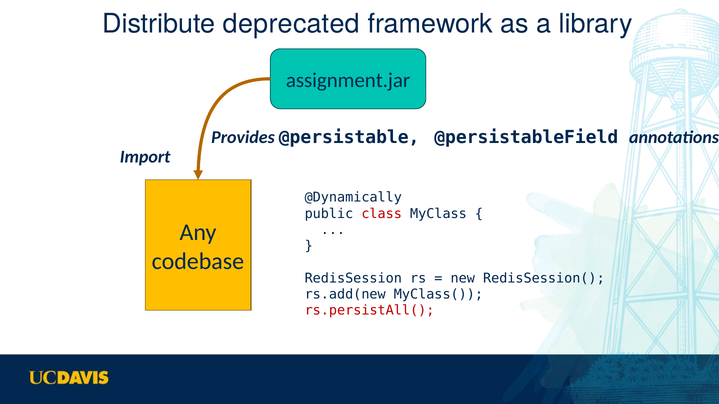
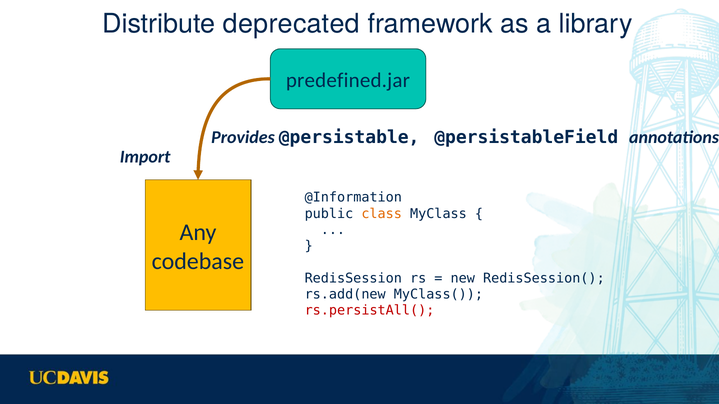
assignment.jar: assignment.jar -> predefined.jar (348, 80)
@Dynamically: @Dynamically -> @Information (353, 198)
class colour: red -> orange (382, 214)
